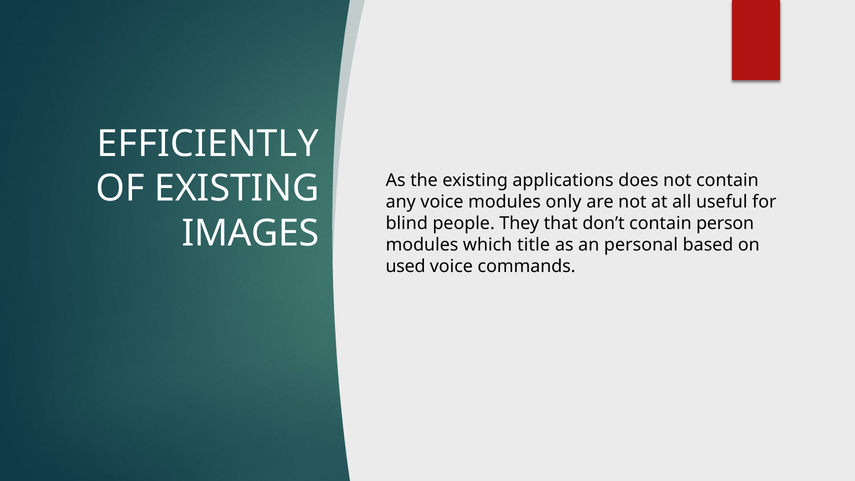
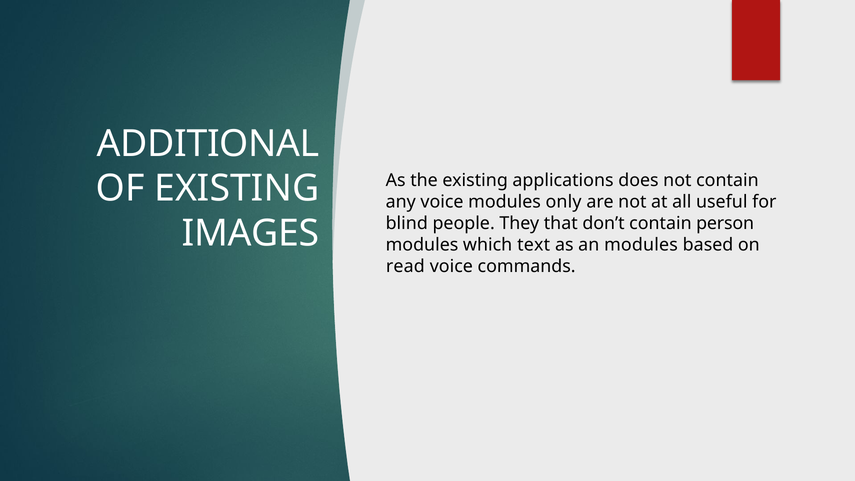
EFFICIENTLY: EFFICIENTLY -> ADDITIONAL (208, 144)
title: title -> text (534, 245)
an personal: personal -> modules (641, 245)
used: used -> read (405, 266)
